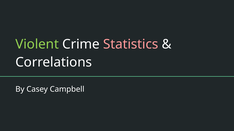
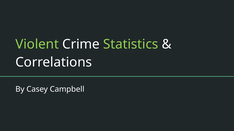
Statistics colour: pink -> light green (131, 44)
